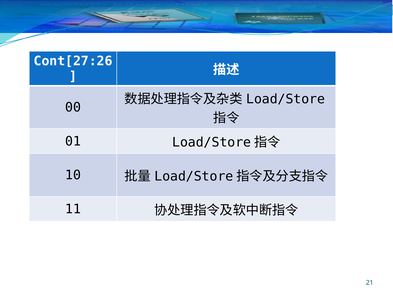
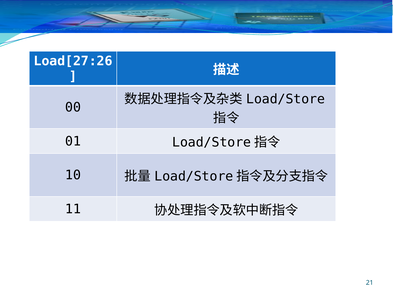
Cont[27:26: Cont[27:26 -> Load[27:26 (73, 61)
